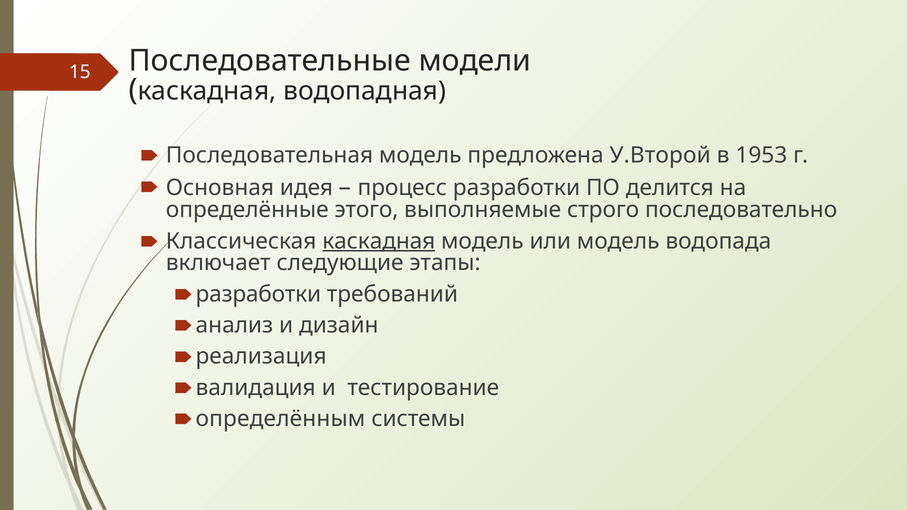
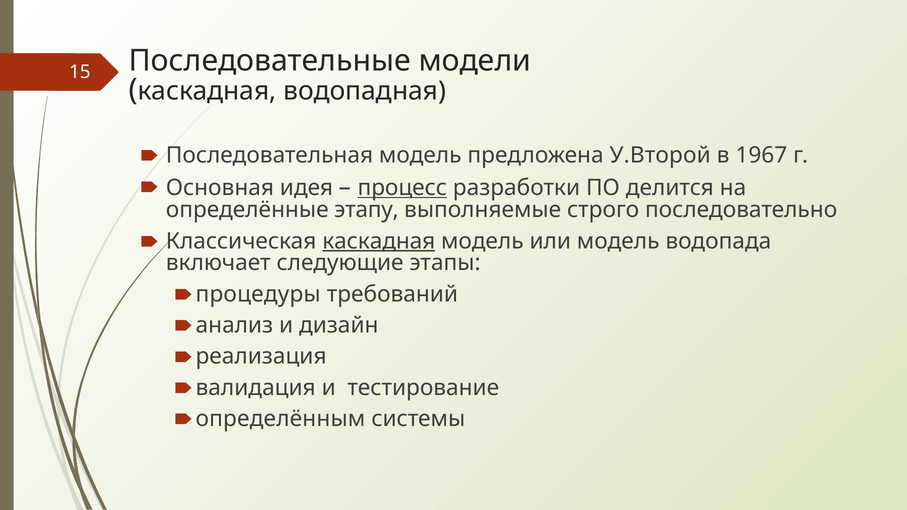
1953: 1953 -> 1967 (761, 155)
процесс underline: none -> present (402, 188)
этого: этого -> этапу (366, 210)
разработки: разработки -> процедуры (258, 294)
